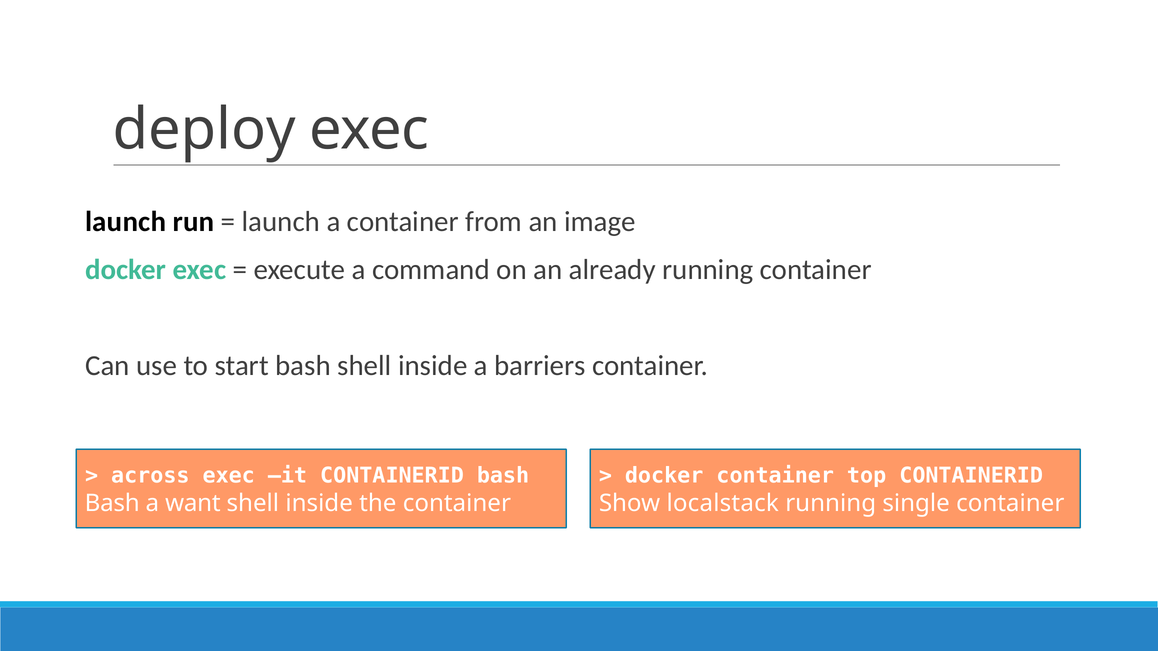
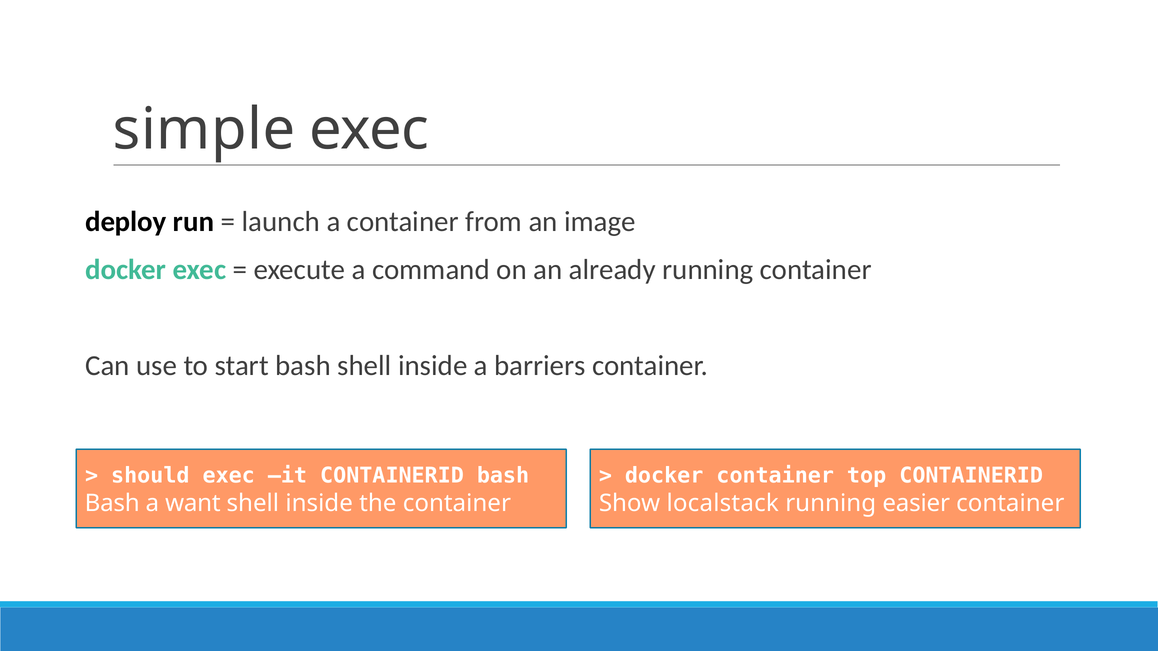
deploy: deploy -> simple (204, 130)
launch: launch -> deploy (126, 222)
across: across -> should (150, 476)
single: single -> easier (916, 504)
